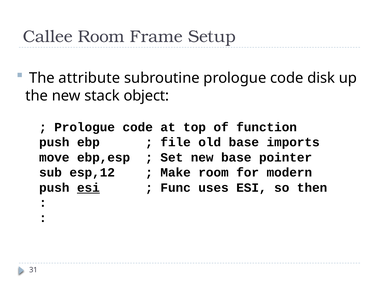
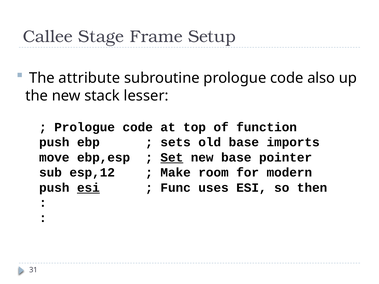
Callee Room: Room -> Stage (101, 37)
disk: disk -> also (321, 78)
object: object -> lesser (146, 96)
file: file -> sets (176, 142)
Set underline: none -> present (172, 158)
